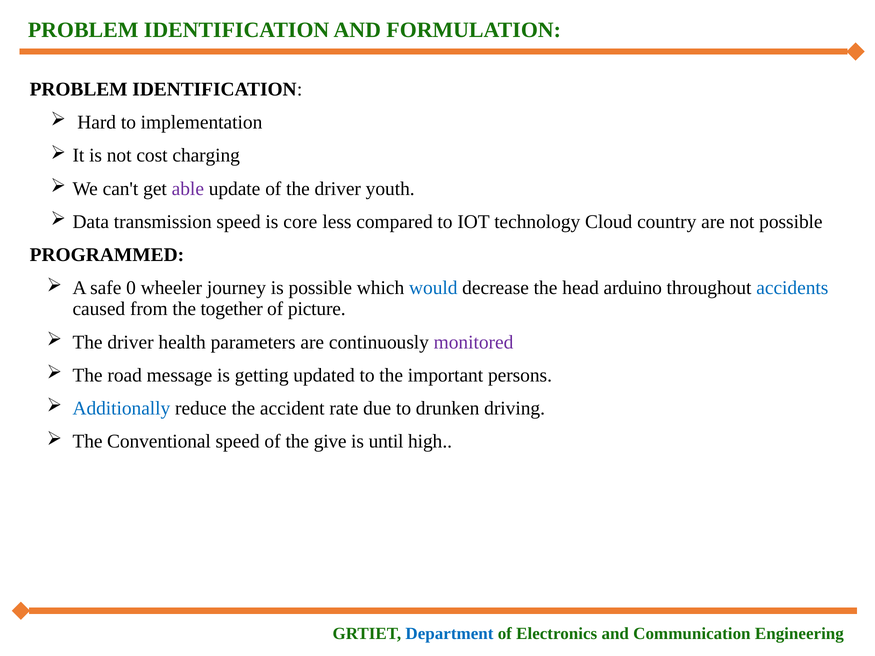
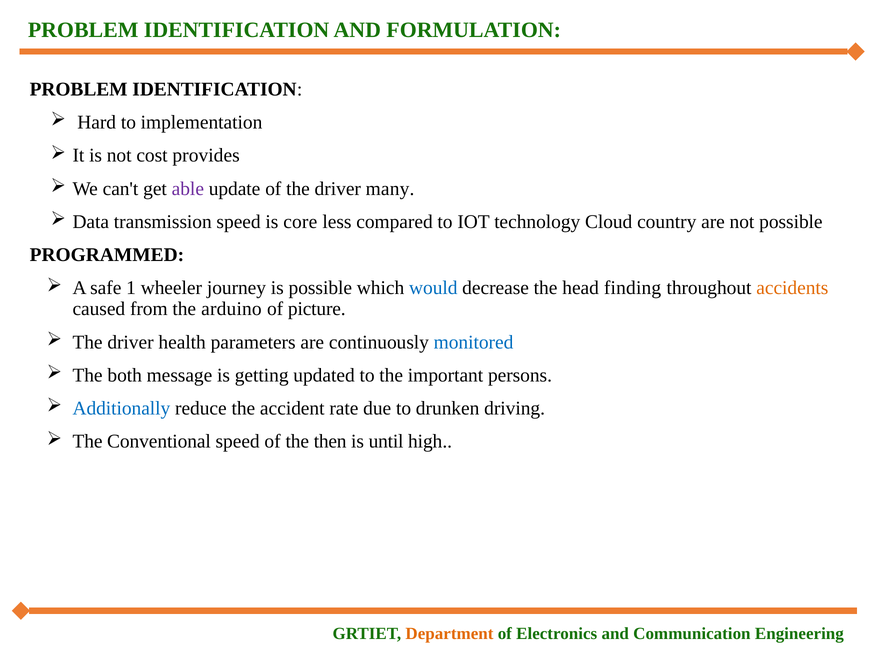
charging: charging -> provides (206, 156)
youth: youth -> many (390, 189)
0: 0 -> 1 (131, 288)
arduino: arduino -> finding (633, 288)
accidents colour: blue -> orange (792, 288)
together: together -> arduino (231, 309)
monitored colour: purple -> blue (474, 342)
road: road -> both (125, 375)
give: give -> then (330, 442)
Department colour: blue -> orange (449, 634)
